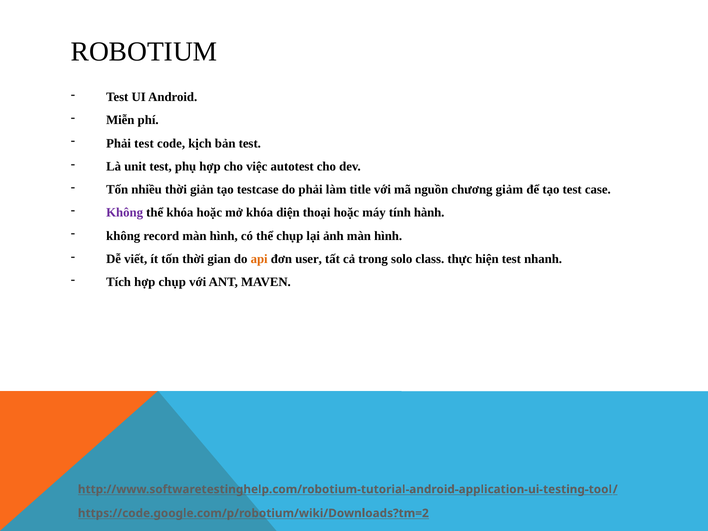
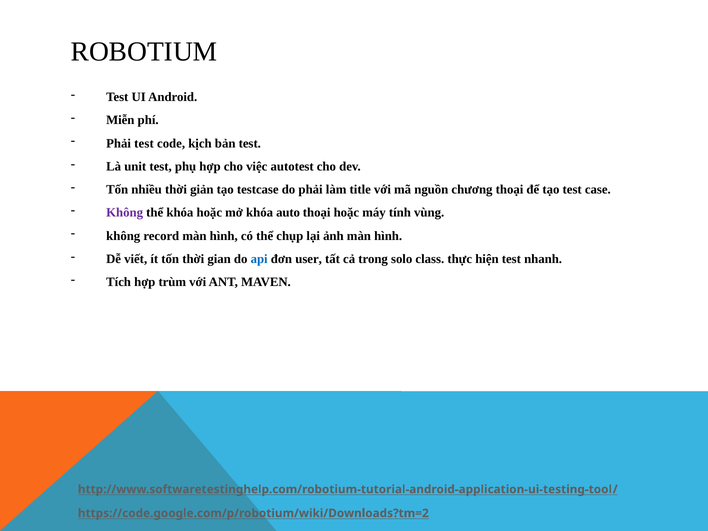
chương giảm: giảm -> thoại (509, 190)
diện: diện -> auto (288, 213)
hành: hành -> vùng (429, 213)
api colour: orange -> blue (259, 259)
hợp chụp: chụp -> trùm (172, 282)
